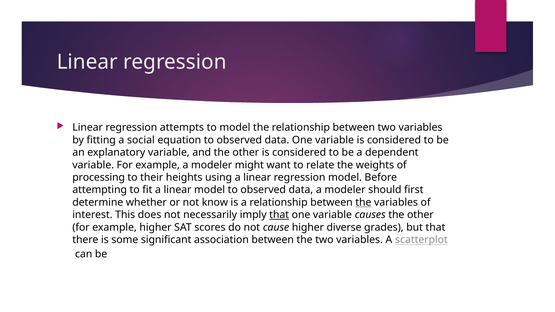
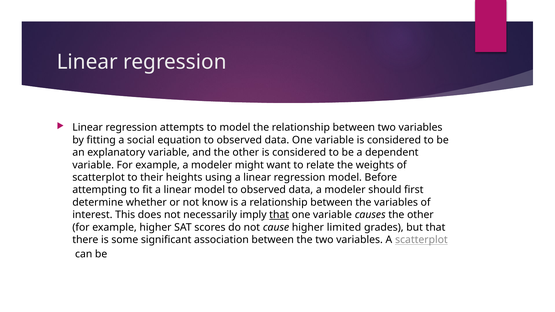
processing: processing -> scatterplot (99, 178)
the underline: present -> none (363, 202)
diverse: diverse -> limited (344, 227)
